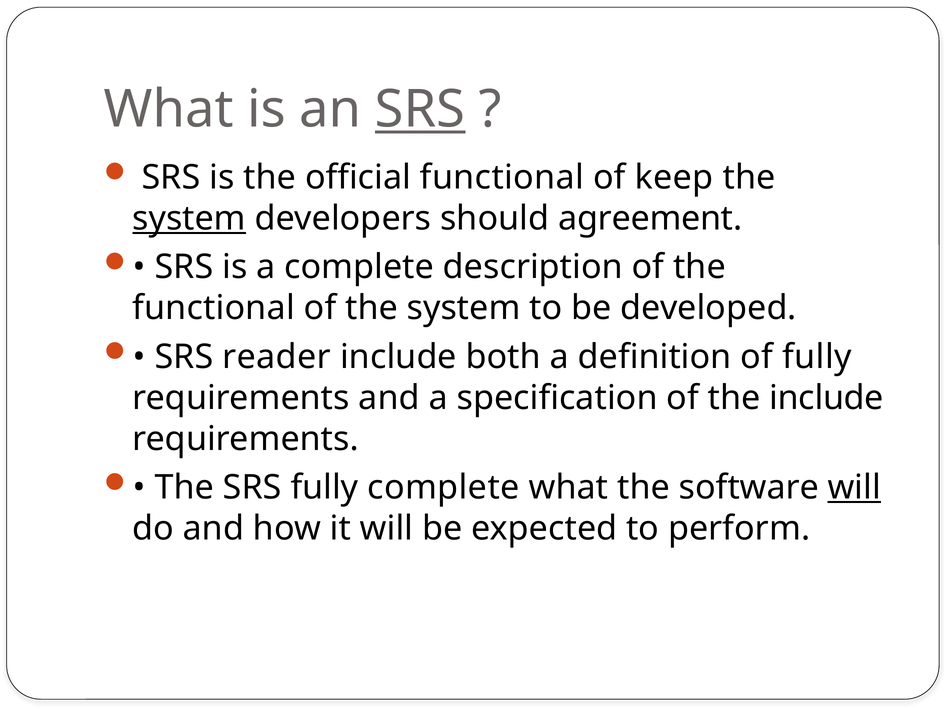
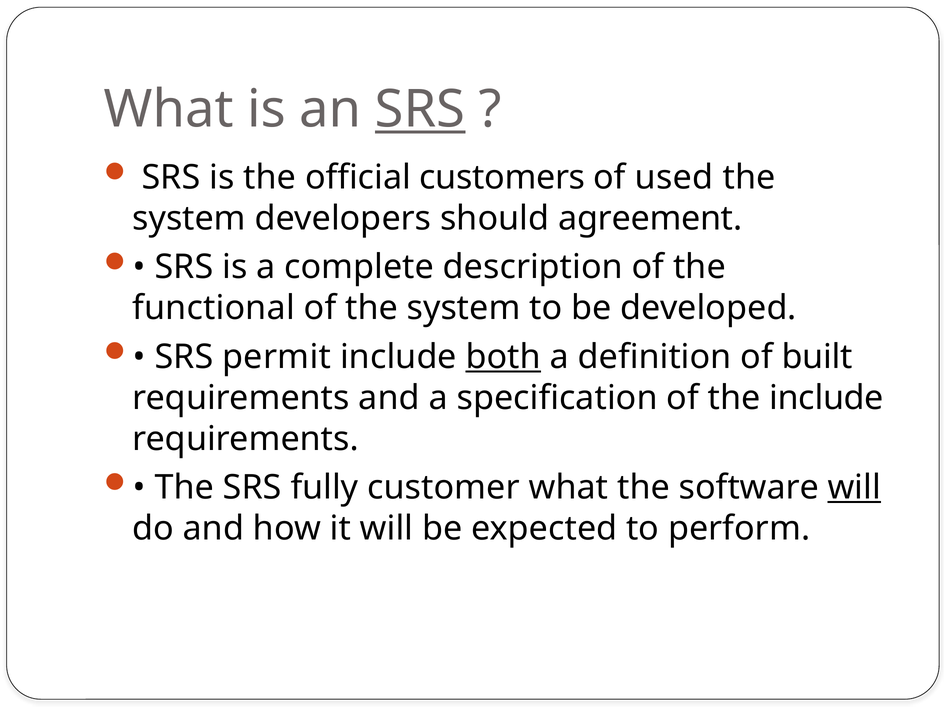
official functional: functional -> customers (502, 177)
keep: keep -> used (674, 177)
system underline: present -> none (189, 218)
reader: reader -> permit (277, 357)
both underline: none -> present (503, 357)
of fully: fully -> built (817, 357)
fully complete: complete -> customer (444, 488)
